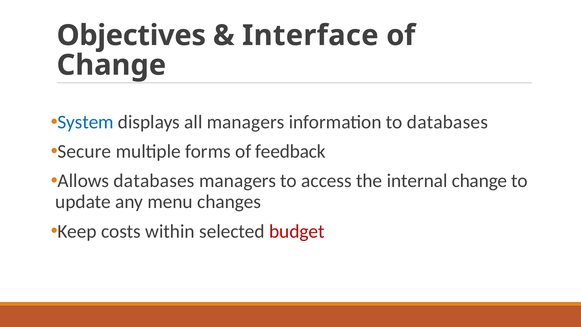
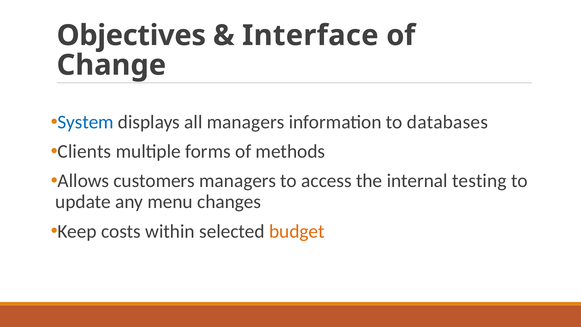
Secure: Secure -> Clients (84, 151)
feedback: feedback -> methods (290, 151)
Allows databases: databases -> customers (154, 181)
internal change: change -> testing (479, 181)
budget colour: red -> orange (297, 231)
